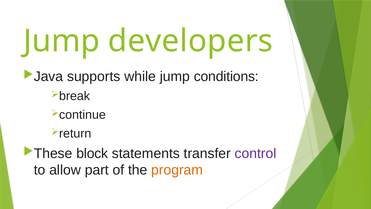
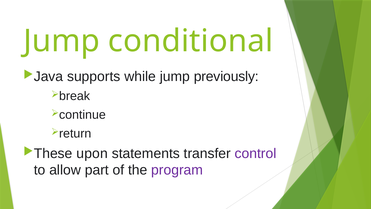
developers: developers -> conditional (191, 41)
conditions: conditions -> previously (226, 76)
block: block -> upon (92, 153)
program colour: orange -> purple (177, 170)
